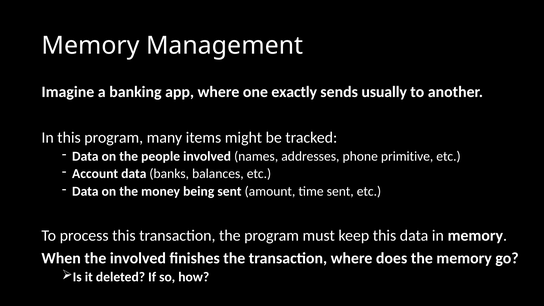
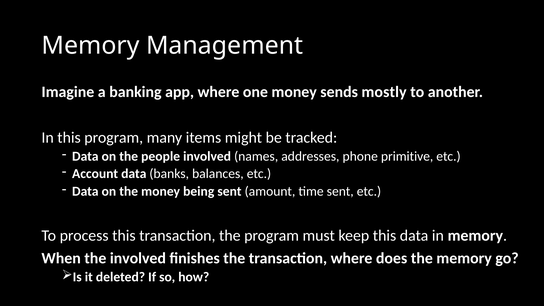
one exactly: exactly -> money (294, 92)
usually: usually -> mostly (384, 92)
